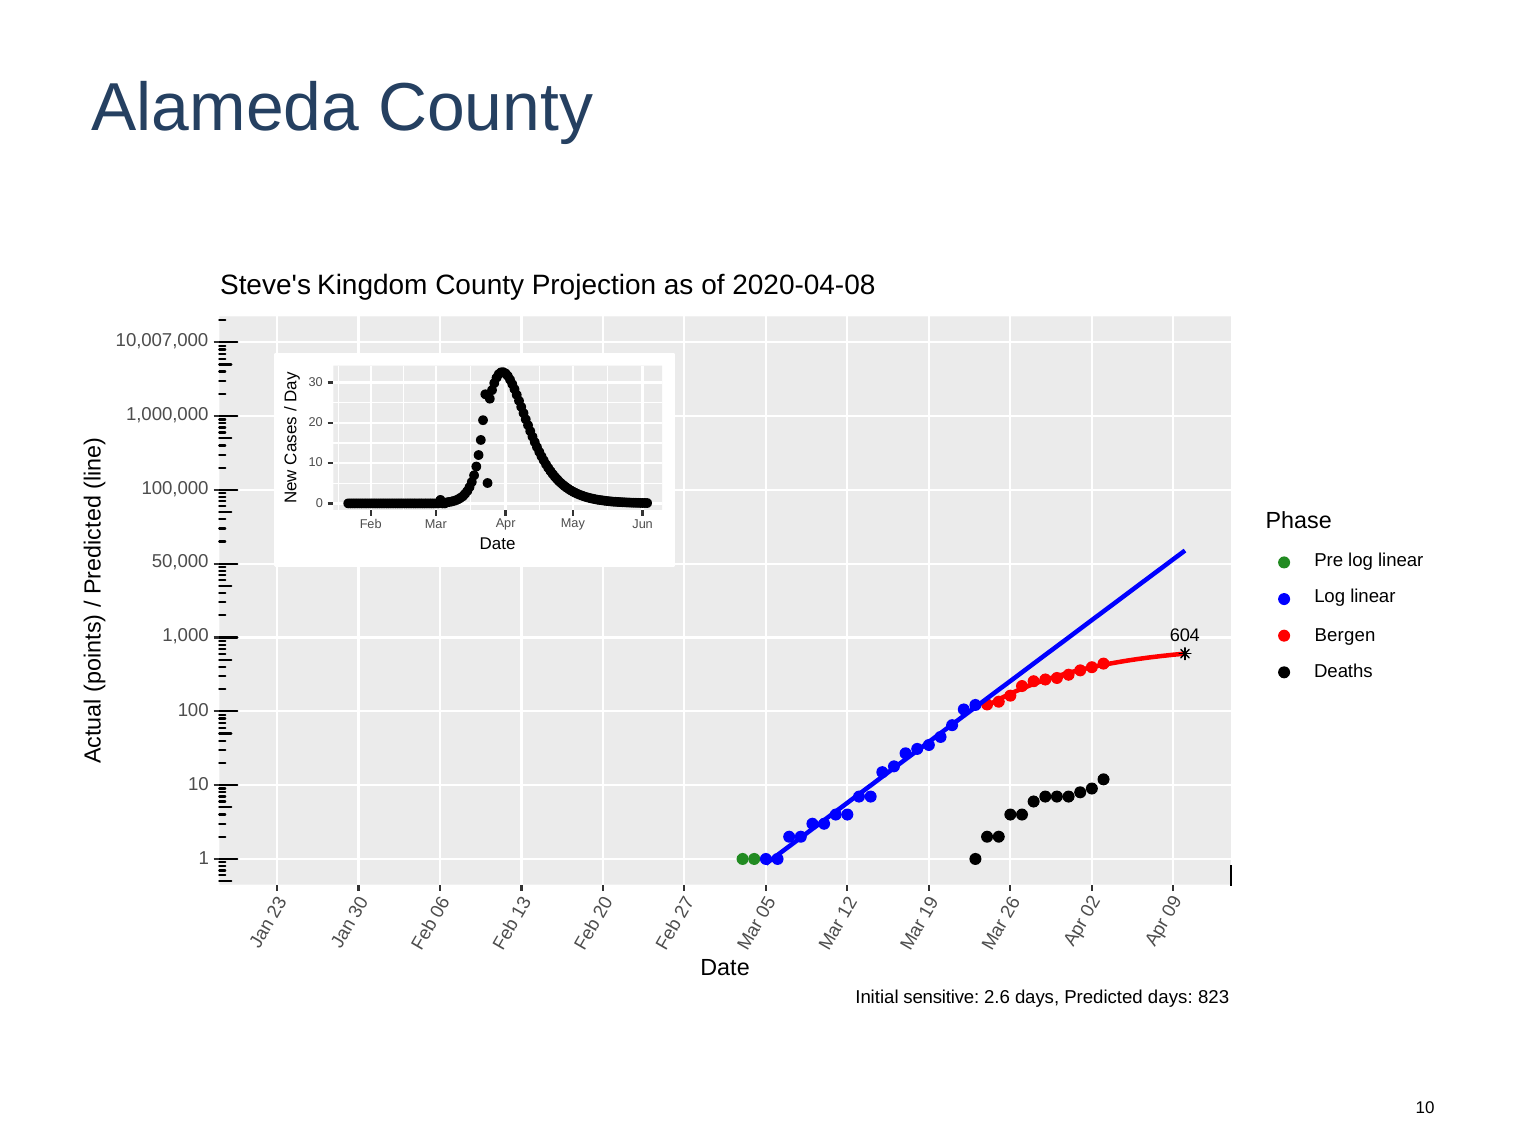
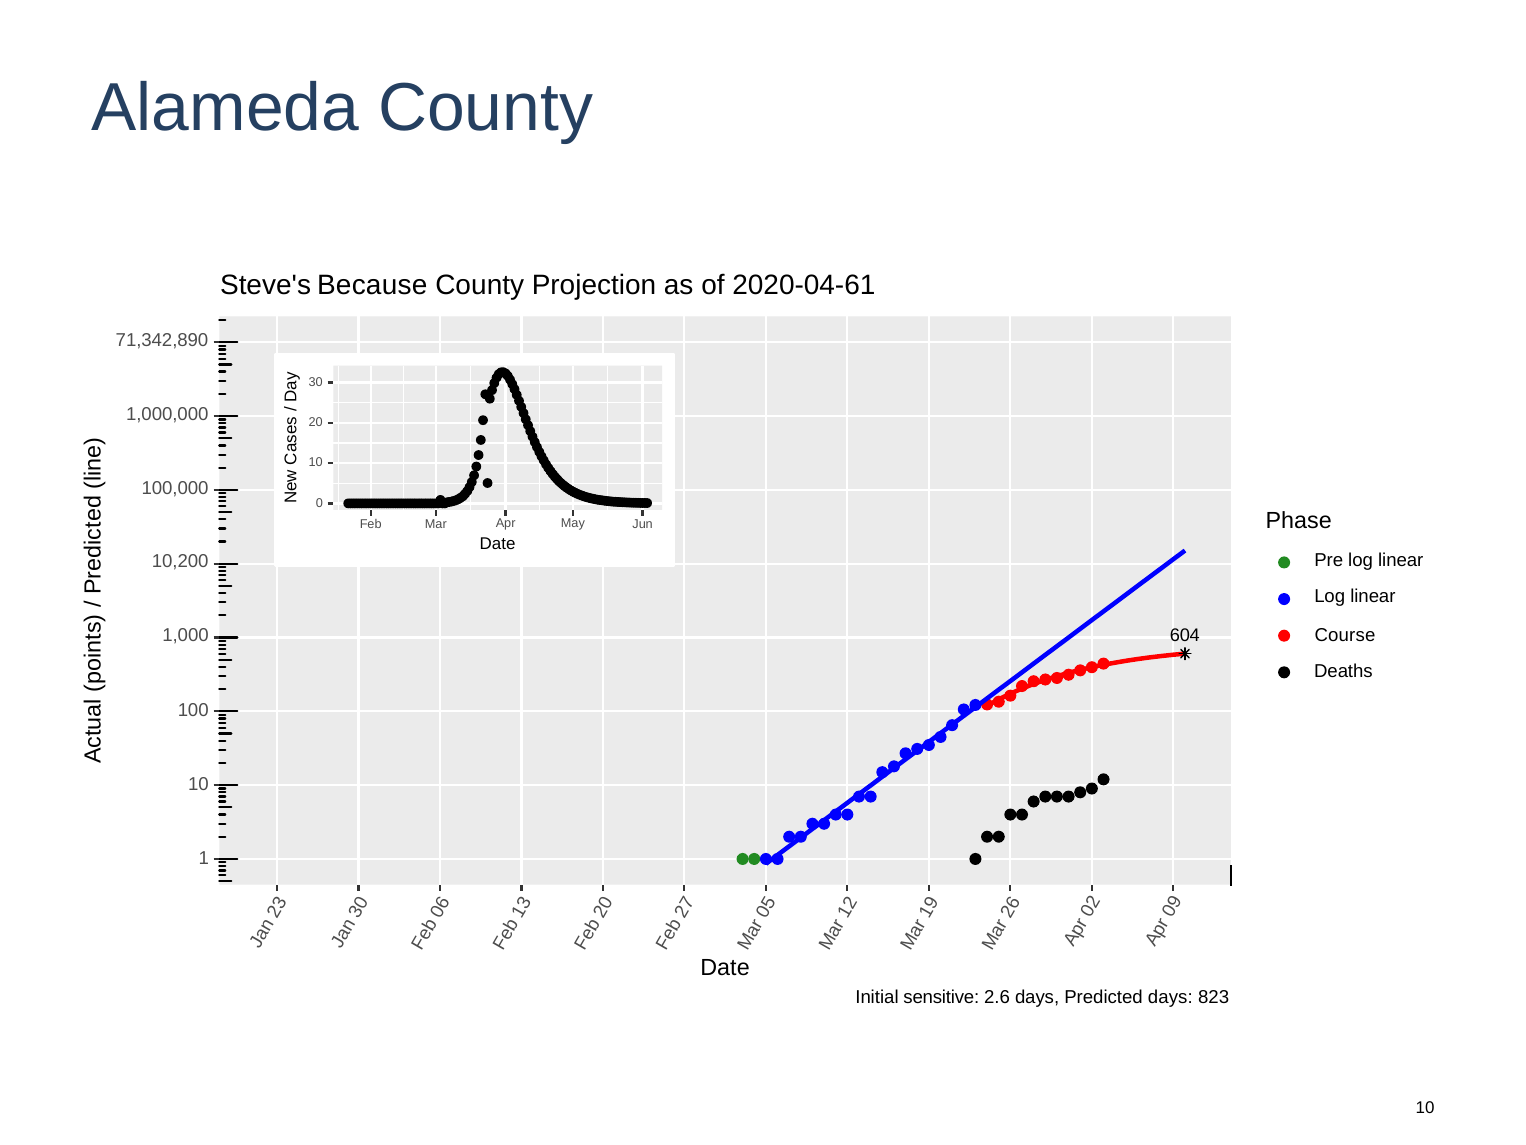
Kingdom: Kingdom -> Because (372, 285)
2020-04-08: 2020-04-08 -> 2020-04-61 (804, 285)
10,007,000: 10,007,000 -> 71,342,890 (162, 340)
50,000: 50,000 -> 10,200 (180, 562)
Bergen: Bergen -> Course (1345, 635)
